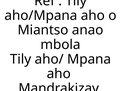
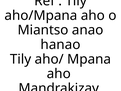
mbola: mbola -> hanao (60, 44)
